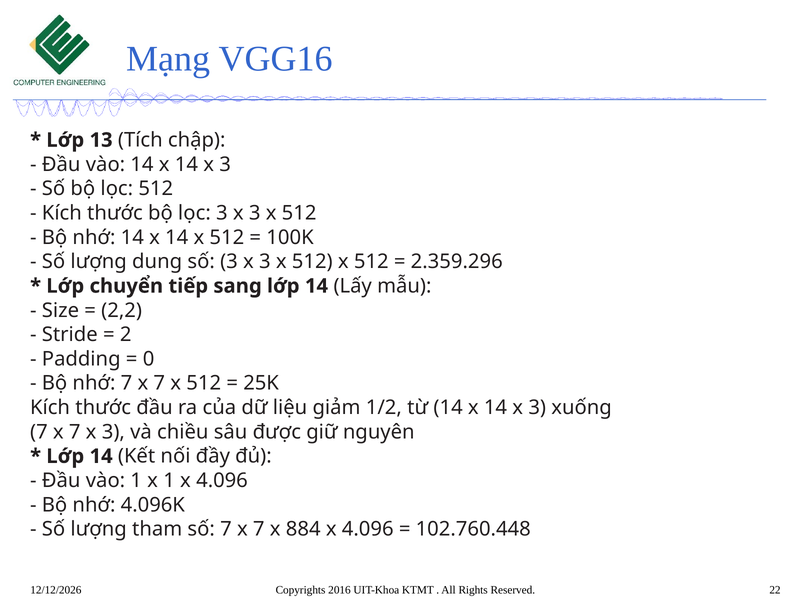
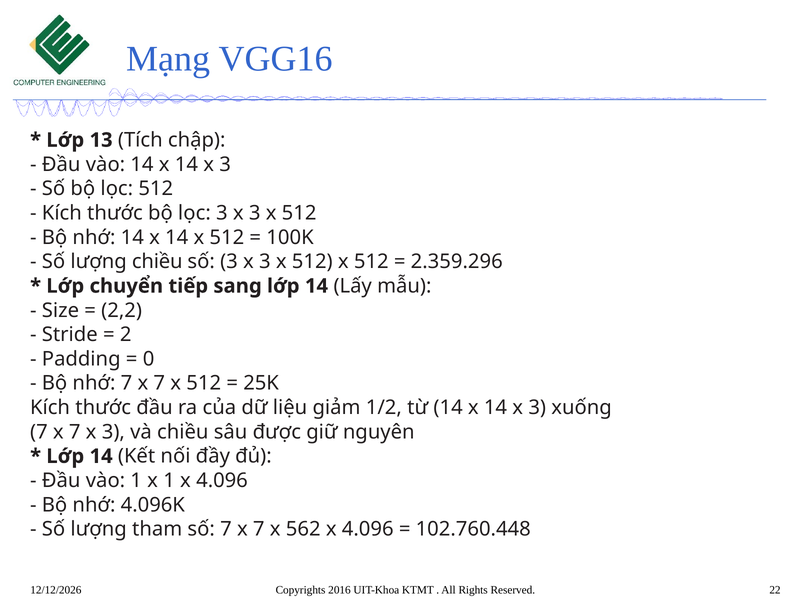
lượng dung: dung -> chiều (157, 262)
884: 884 -> 562 (303, 529)
